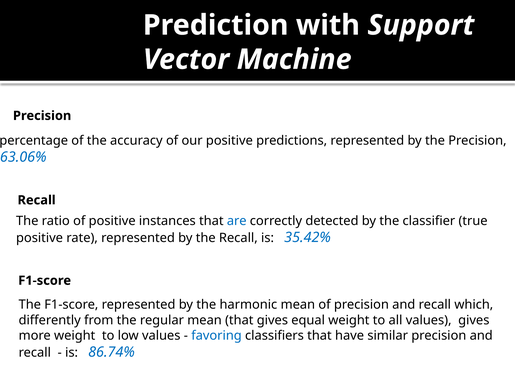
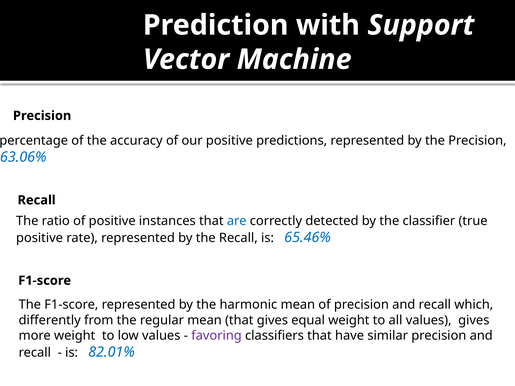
35.42%: 35.42% -> 65.46% (308, 238)
favoring colour: blue -> purple (216, 336)
86.74%: 86.74% -> 82.01% (111, 352)
